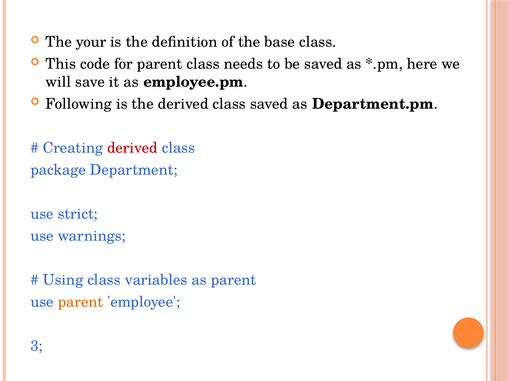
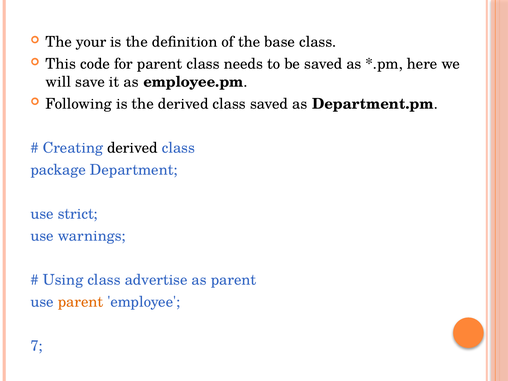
derived colour: red -> black (132, 148)
variables: variables -> advertise (156, 280)
3: 3 -> 7 (37, 346)
